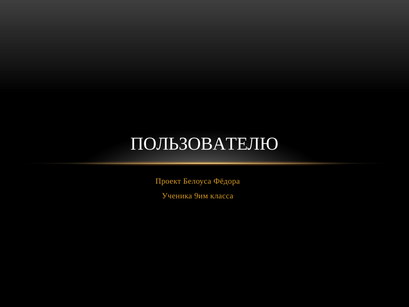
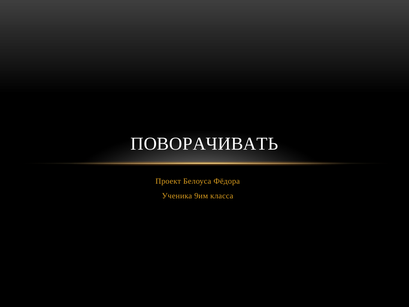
ПОЛЬЗОВАТЕЛЮ: ПОЛЬЗОВАТЕЛЮ -> ПОВОРАЧИВАТЬ (204, 144)
